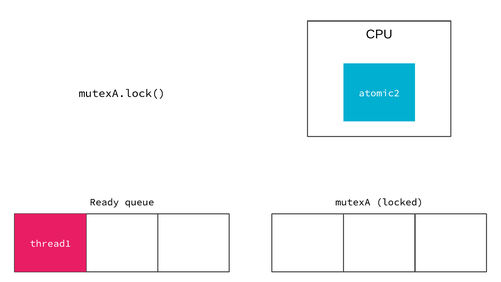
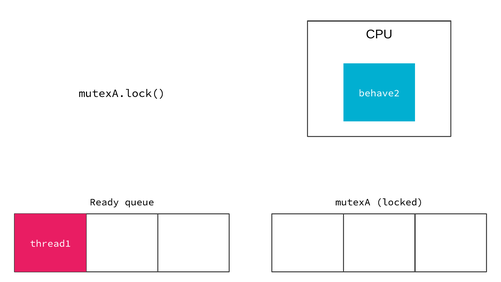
atomic2: atomic2 -> behave2 (379, 93)
